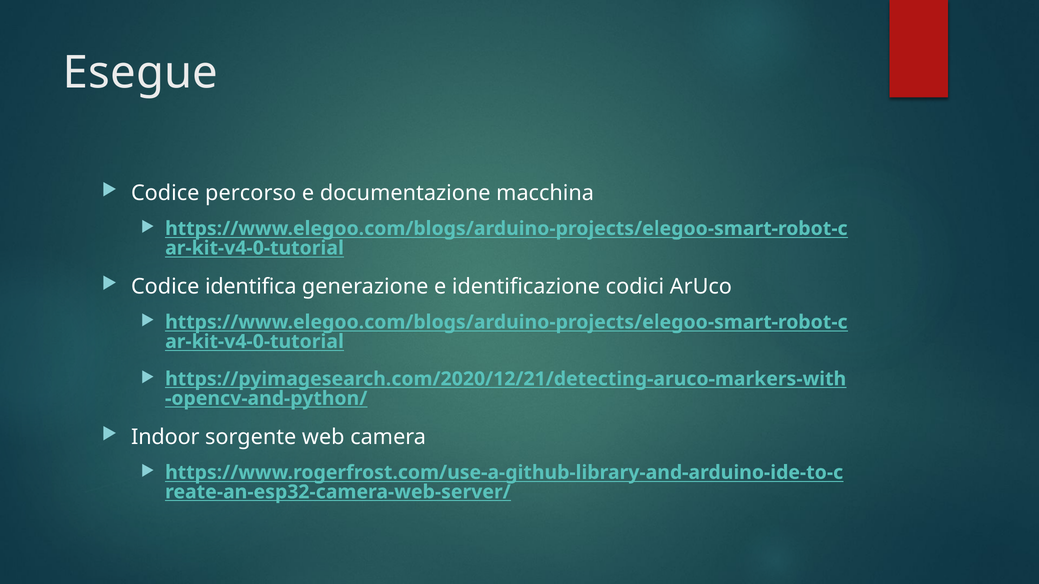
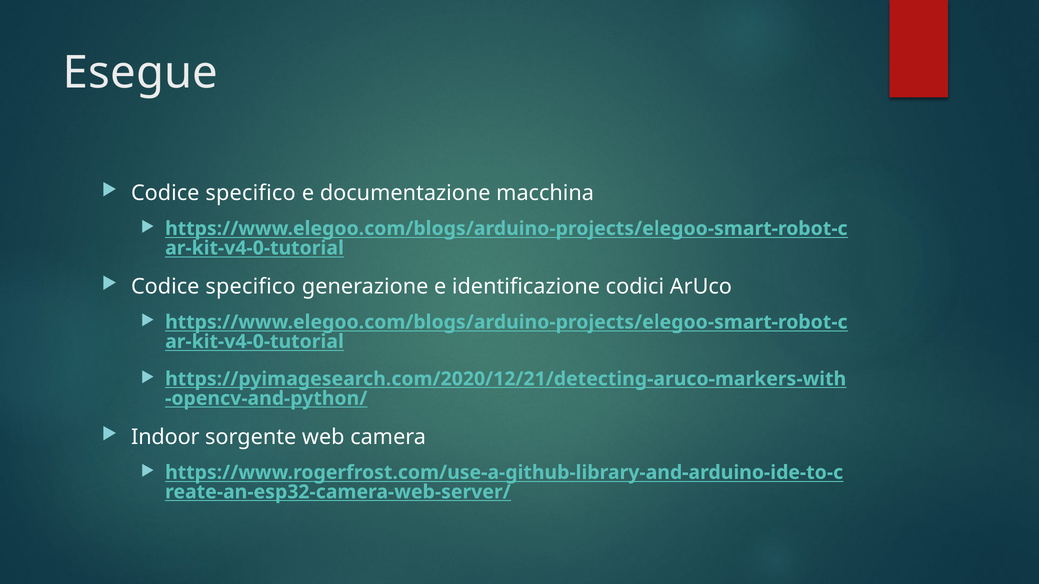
percorso: percorso -> specifico (251, 193)
identifica: identifica -> specifico (251, 287)
